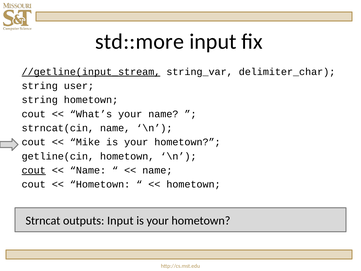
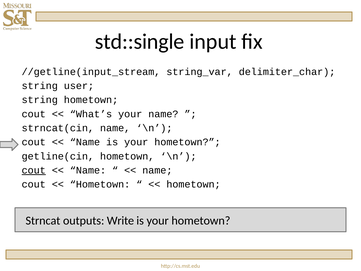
std::more: std::more -> std::single (140, 42)
//getline(input_stream underline: present -> none (91, 72)
Mike: Mike -> Name (85, 142)
outputs Input: Input -> Write (120, 220)
